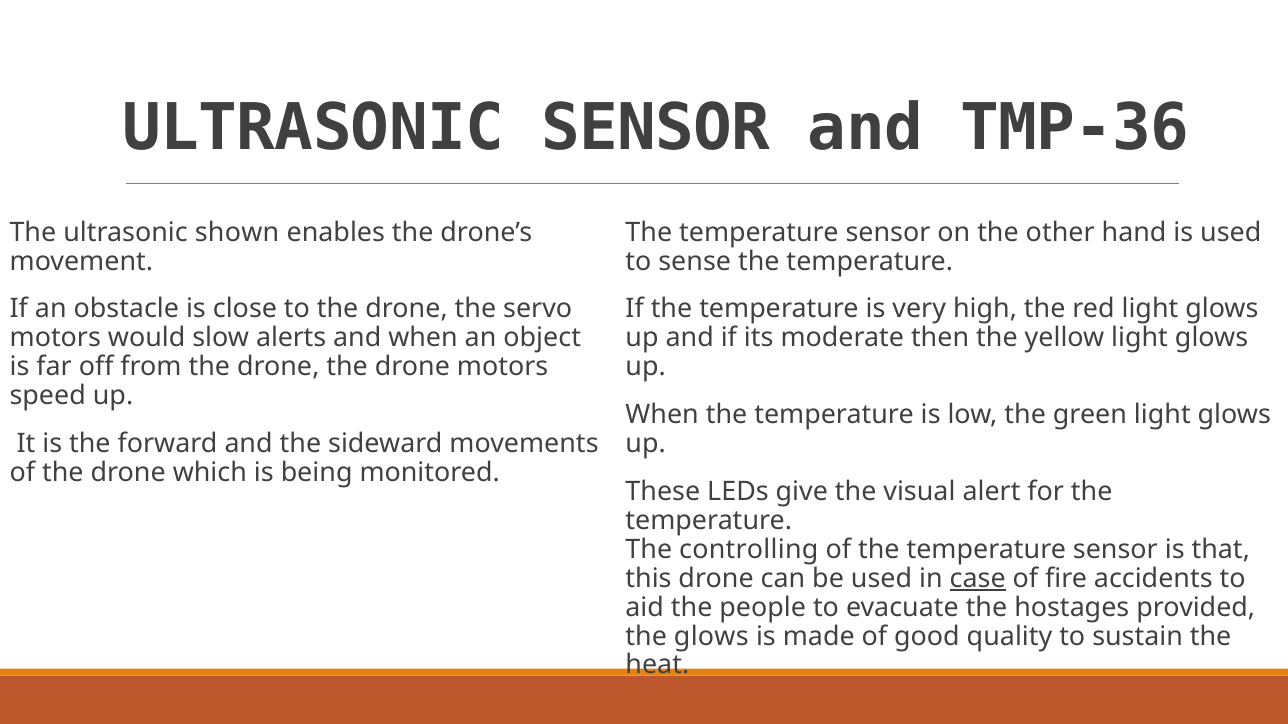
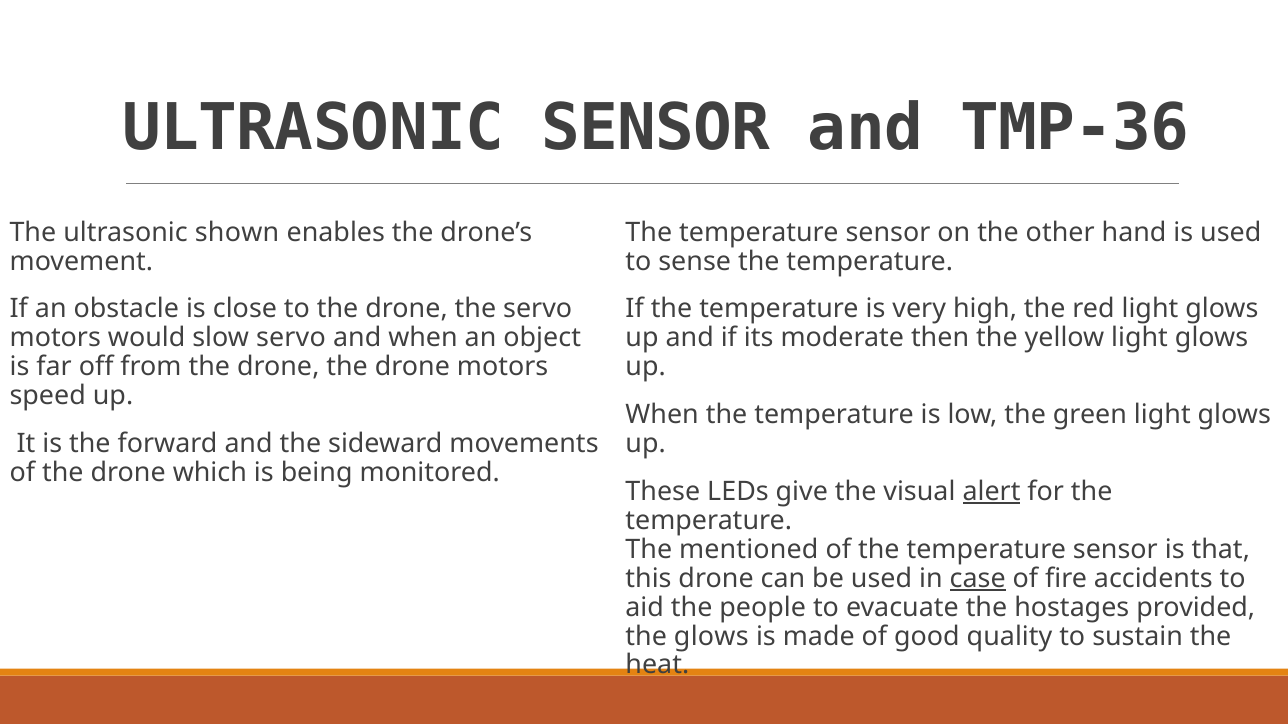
slow alerts: alerts -> servo (291, 338)
alert underline: none -> present (992, 492)
controlling: controlling -> mentioned (749, 550)
